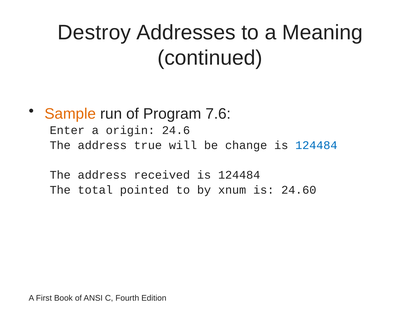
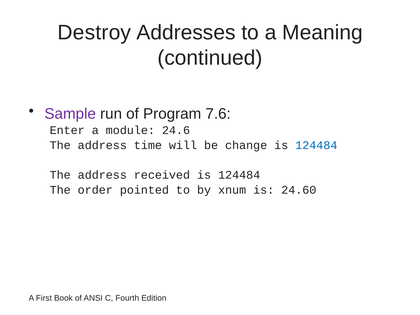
Sample colour: orange -> purple (70, 114)
origin: origin -> module (130, 130)
true: true -> time (148, 145)
total: total -> order (95, 190)
